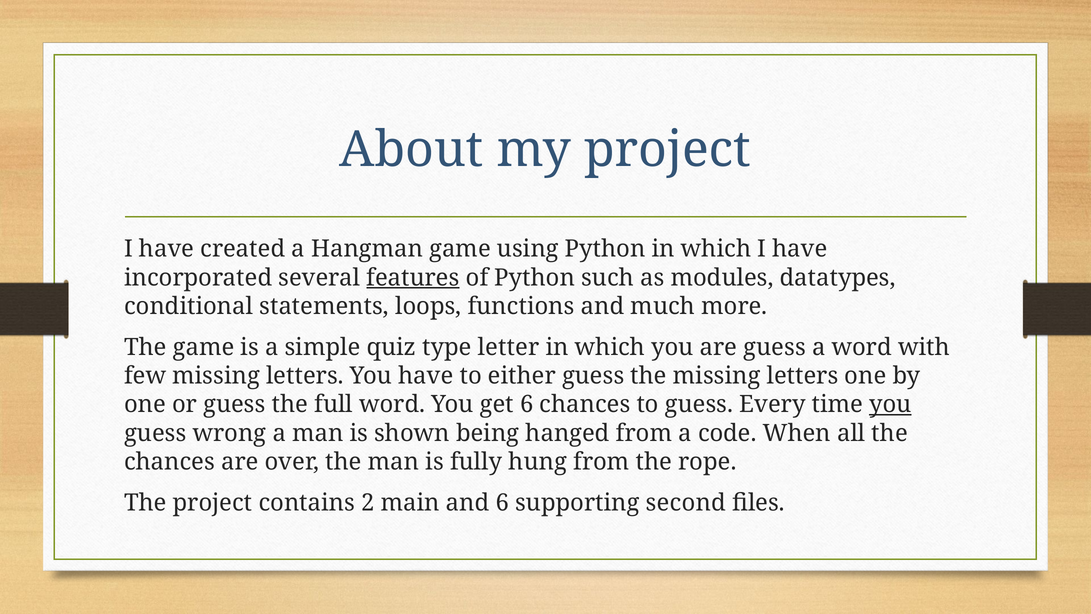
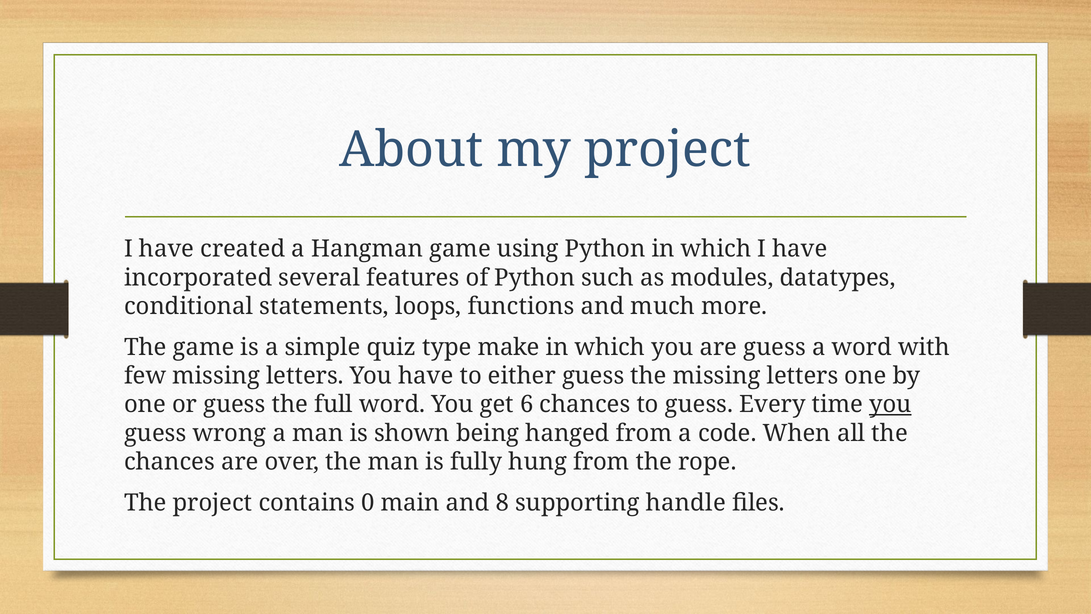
features underline: present -> none (413, 278)
letter: letter -> make (509, 347)
2: 2 -> 0 (368, 503)
and 6: 6 -> 8 (502, 503)
second: second -> handle (686, 503)
